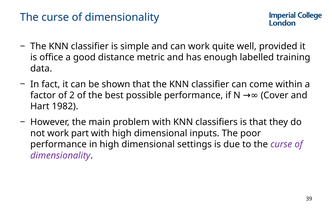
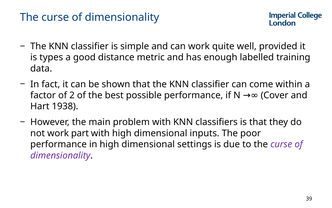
office: office -> types (51, 57)
1982: 1982 -> 1938 (65, 106)
